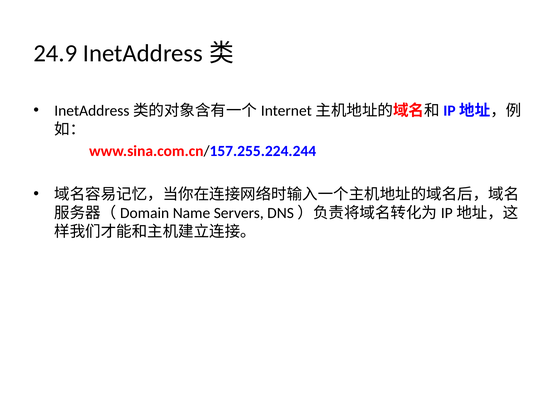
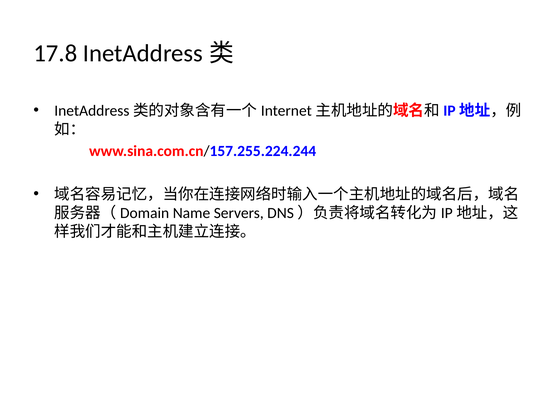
24.9: 24.9 -> 17.8 (55, 53)
